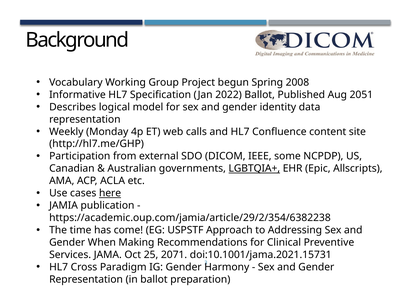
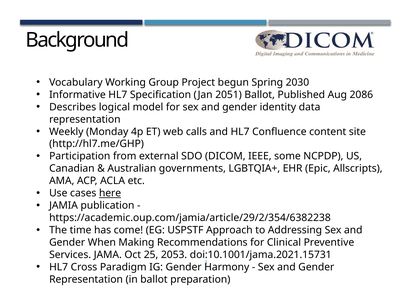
2008: 2008 -> 2030 (297, 82)
2022: 2022 -> 2051 (229, 95)
2051: 2051 -> 2086 (361, 95)
LGBTQIA+ underline: present -> none (254, 169)
2071: 2071 -> 2053 (174, 255)
